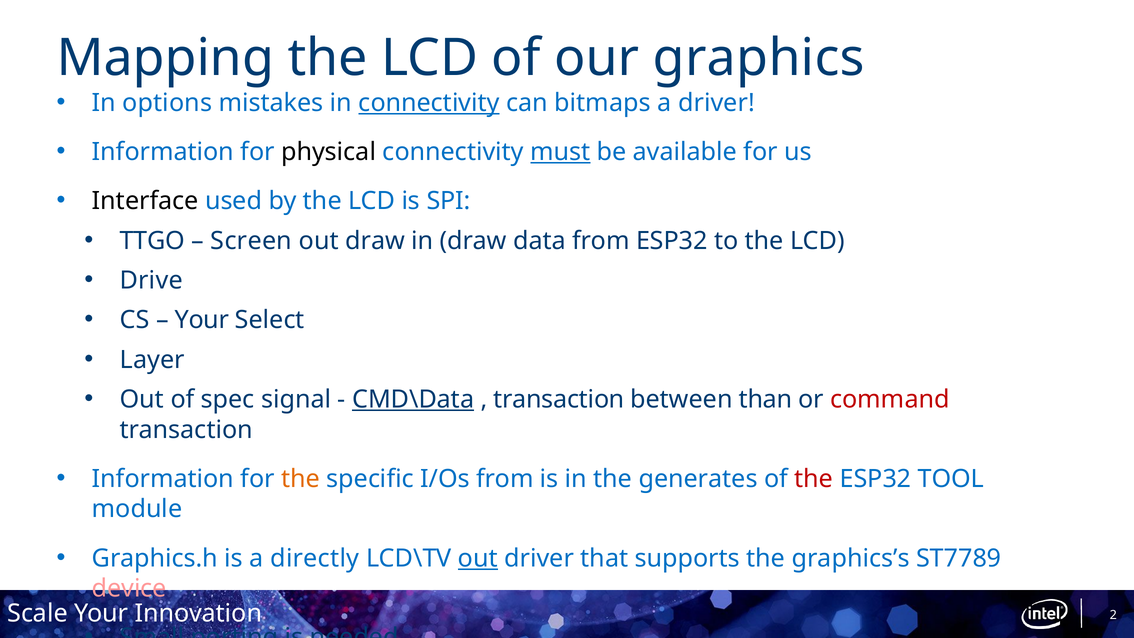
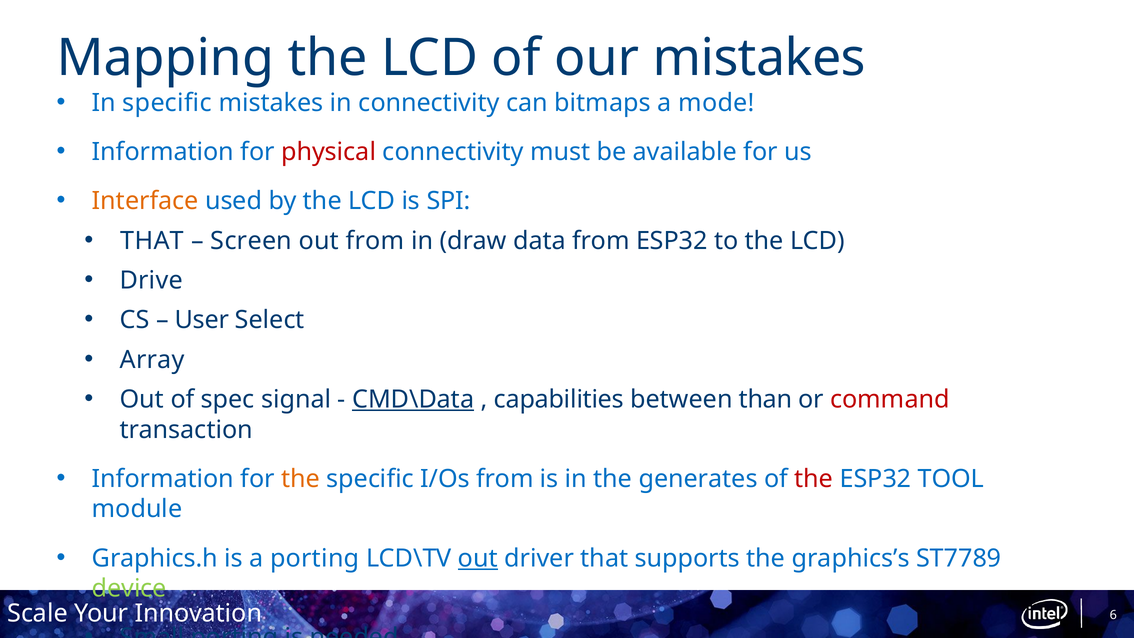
our graphics: graphics -> mistakes (759, 58)
In options: options -> specific (167, 103)
connectivity underline: present -> none (429, 103)
a driver: driver -> mode (716, 103)
physical colour: black -> red (329, 152)
must underline: present -> none (560, 152)
Interface colour: black -> orange (145, 201)
TTGO: TTGO -> THAT (152, 241)
out draw: draw -> from (375, 241)
Your: Your -> User (202, 320)
Layer: Layer -> Array (152, 360)
transaction: transaction -> capabilities (559, 399)
a directly: directly -> porting (315, 558)
device colour: pink -> light green (129, 588)
2: 2 -> 6 (1113, 615)
